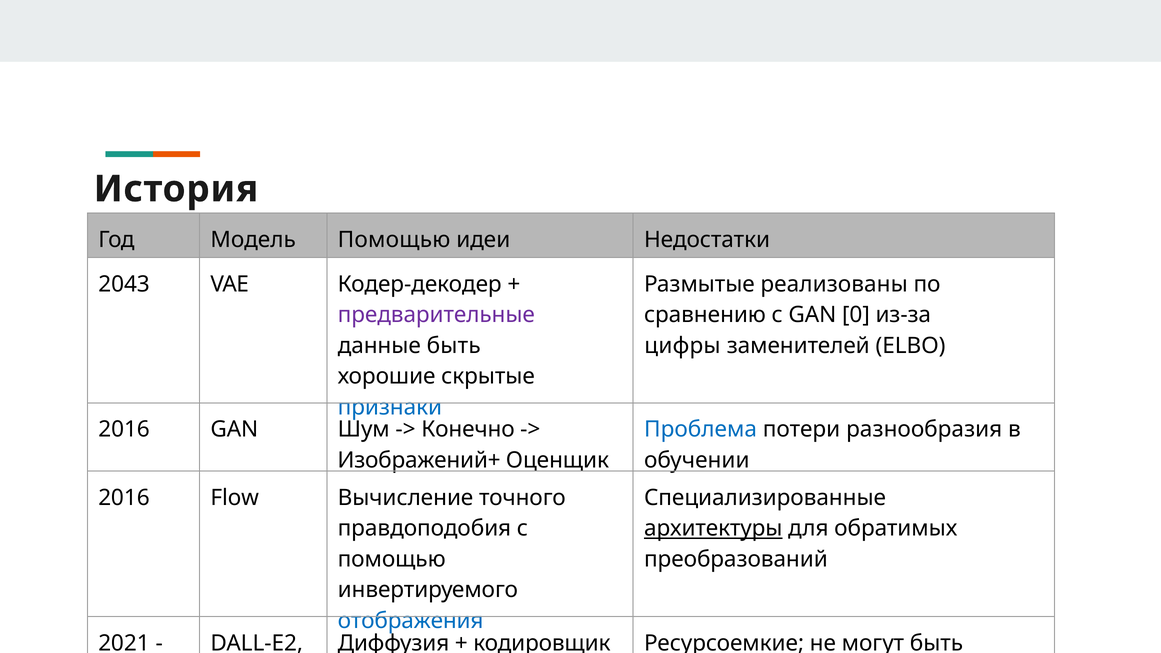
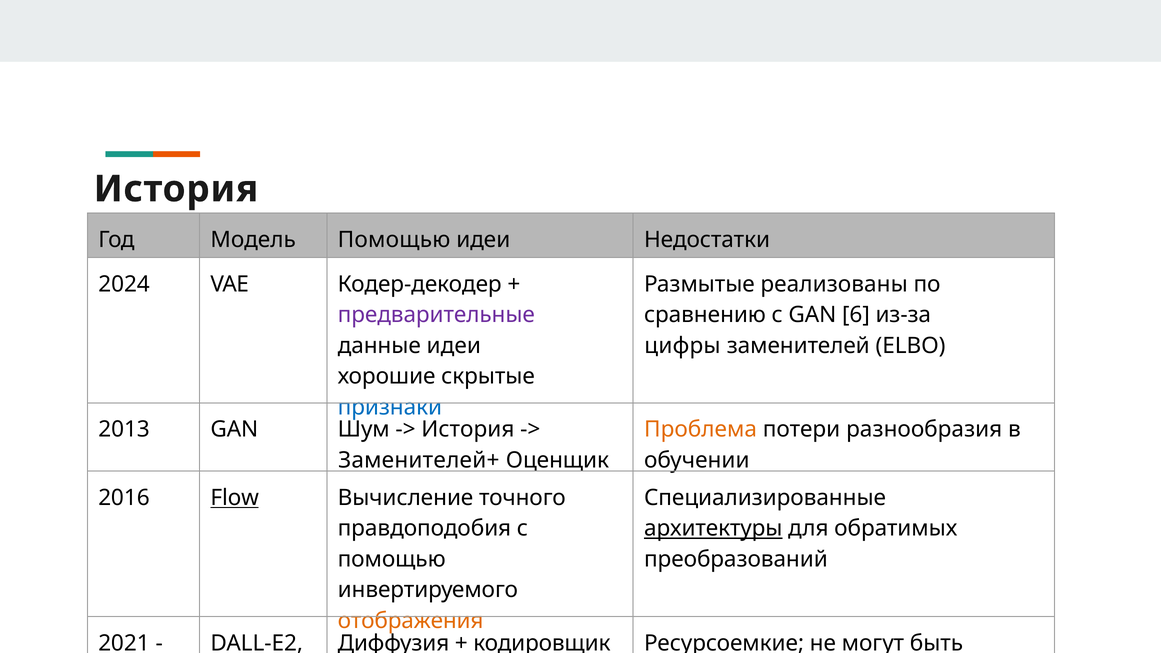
2043: 2043 -> 2024 (124, 284)
0: 0 -> 6 (856, 315)
данные быть: быть -> идеи (454, 346)
2016: 2016 -> 2013 (124, 430)
Конечно: Конечно -> История (468, 430)
Проблема colour: blue -> orange (701, 430)
Изображений+: Изображений+ -> Заменителей+ (419, 460)
Flow underline: none -> present (235, 498)
отображения colour: blue -> orange (411, 621)
